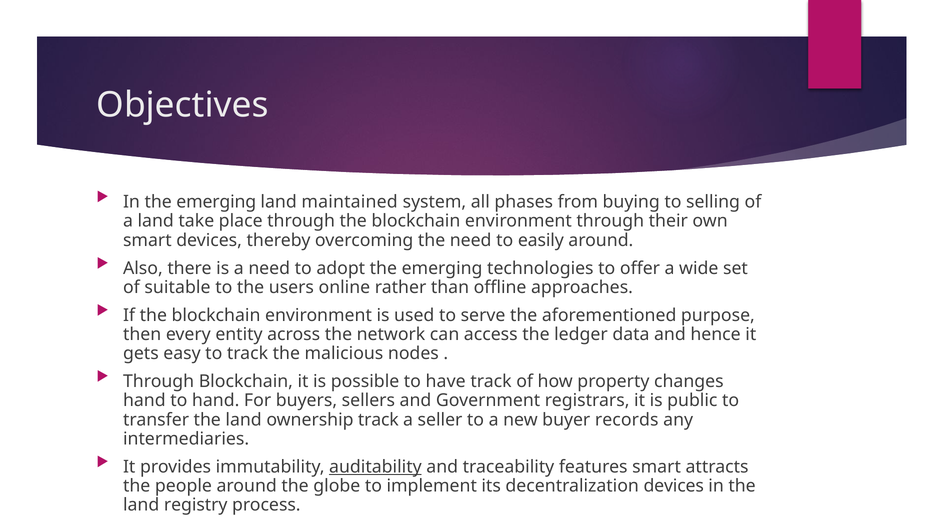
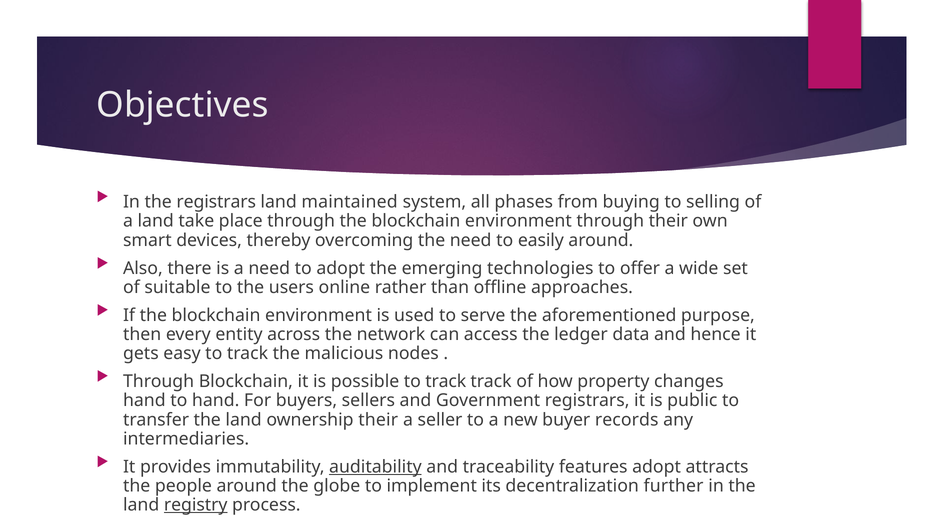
In the emerging: emerging -> registrars (216, 202)
possible to have: have -> track (446, 381)
ownership track: track -> their (378, 420)
features smart: smart -> adopt (657, 467)
decentralization devices: devices -> further (674, 486)
registry underline: none -> present (196, 505)
